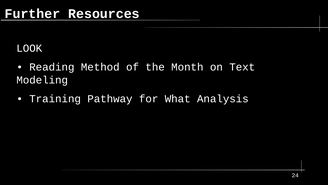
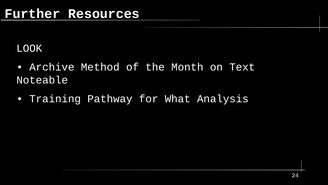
Reading: Reading -> Archive (52, 67)
Modeling: Modeling -> Noteable (42, 80)
